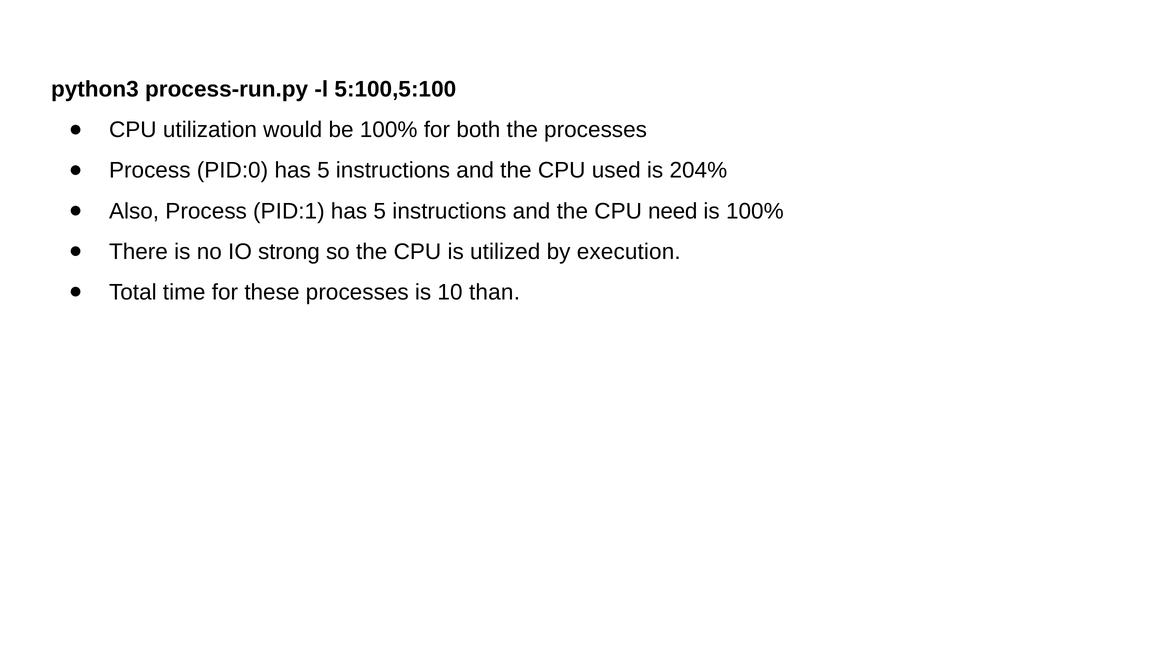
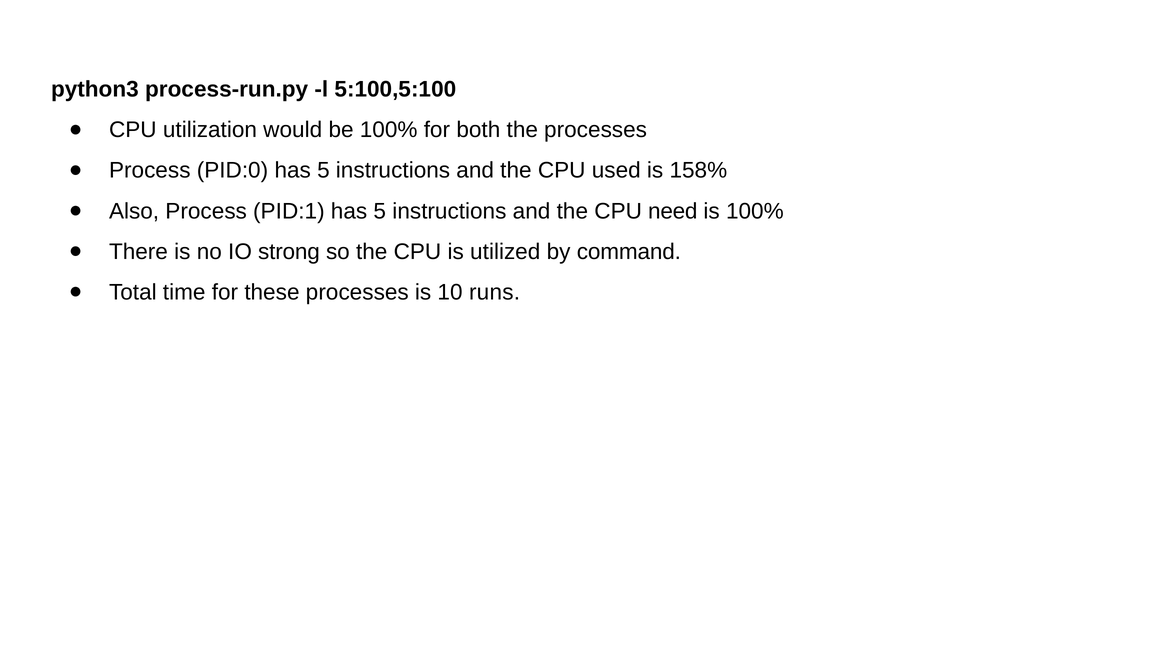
204%: 204% -> 158% (698, 171)
execution: execution -> command (629, 252)
than: than -> runs (495, 292)
